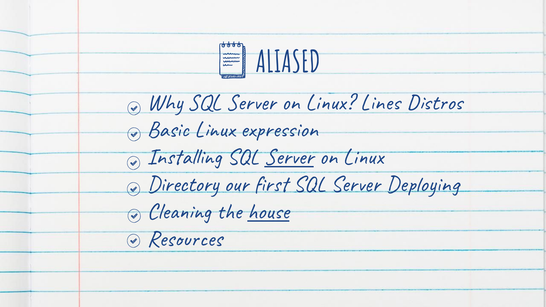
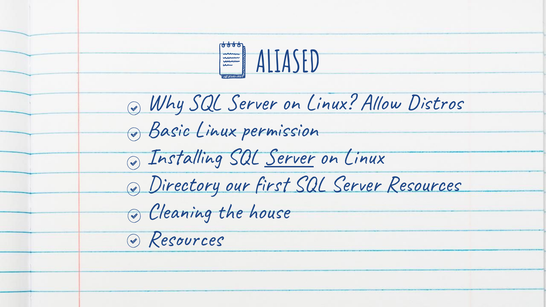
Lines: Lines -> Allow (380, 102)
expression: expression -> permission (279, 130)
Server Deploying: Deploying -> Resources (423, 184)
house underline: present -> none (268, 211)
